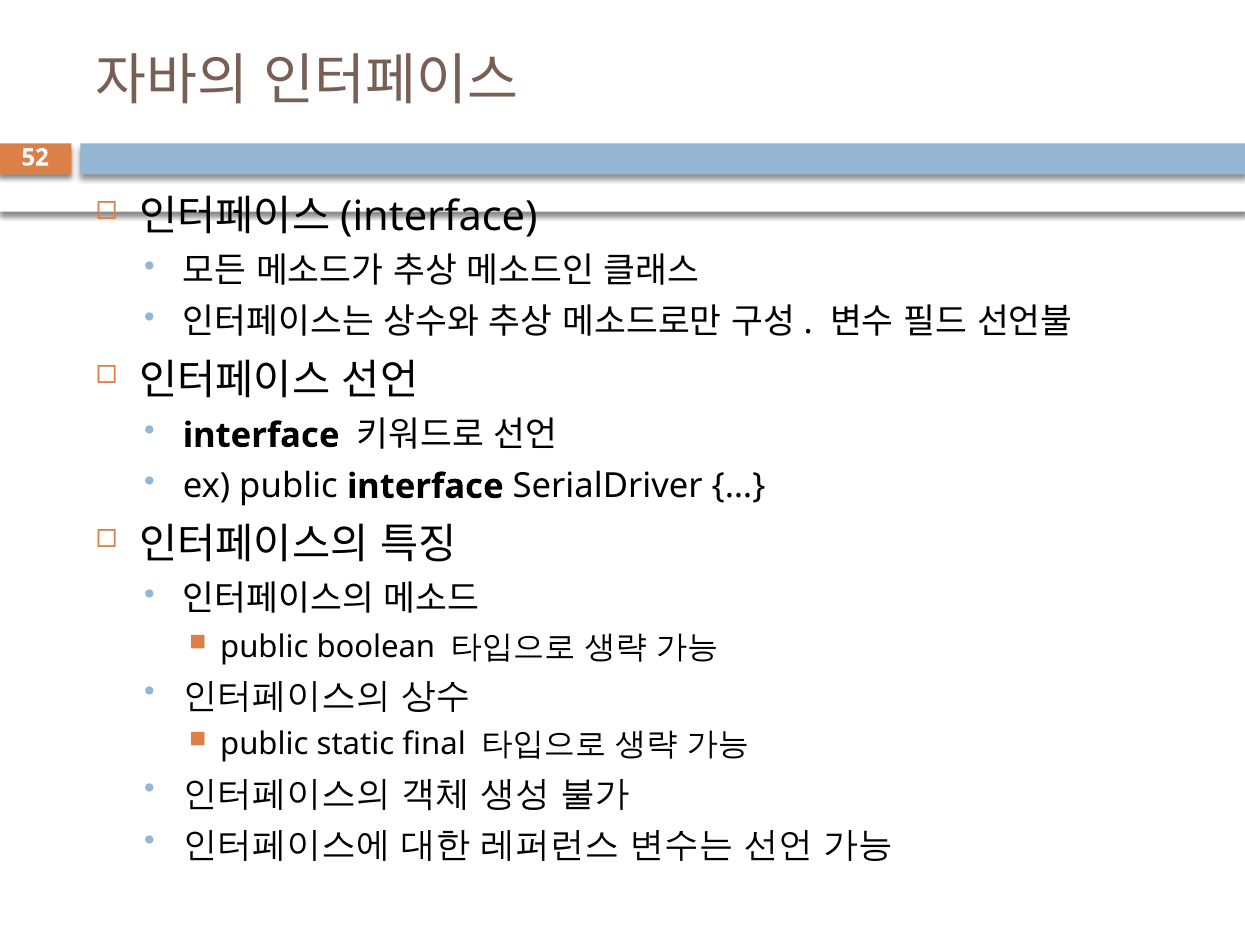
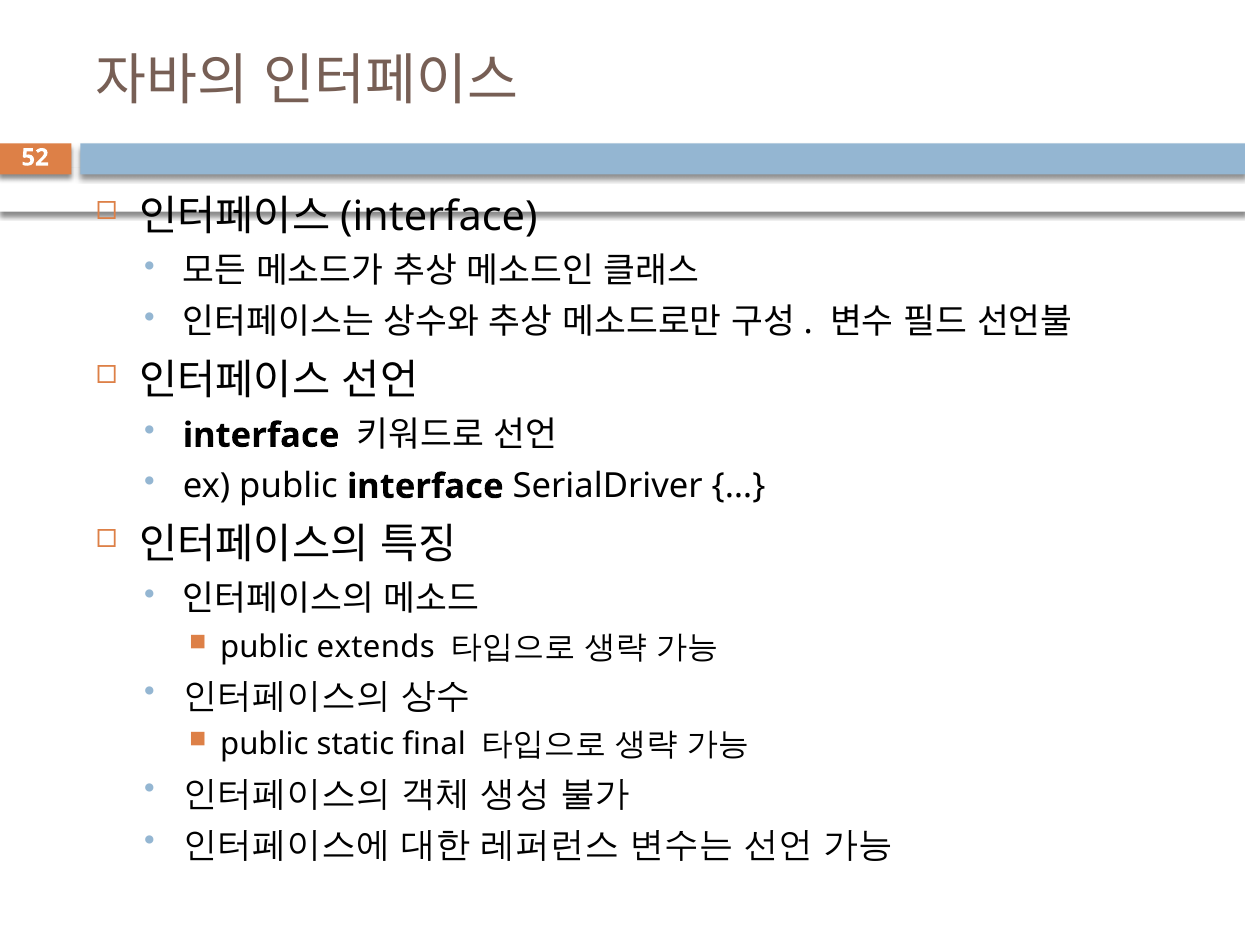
boolean: boolean -> extends (376, 647)
